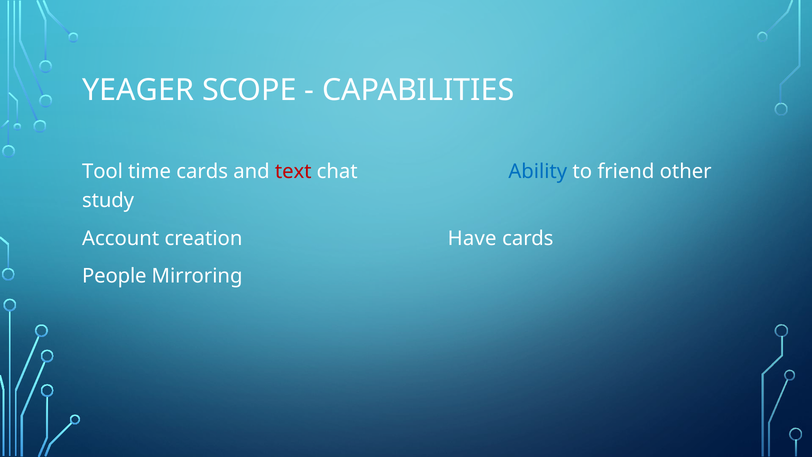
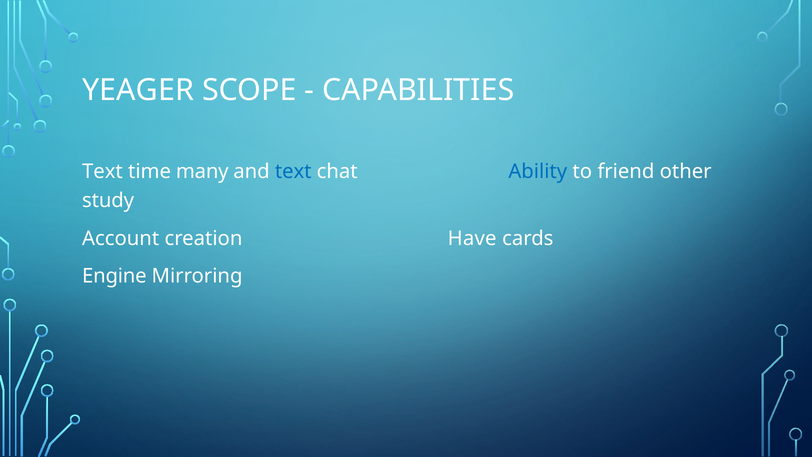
Tool: Tool -> Text (102, 171)
time cards: cards -> many (202, 171)
text colour: red -> blue (293, 171)
People: People -> Engine (114, 276)
